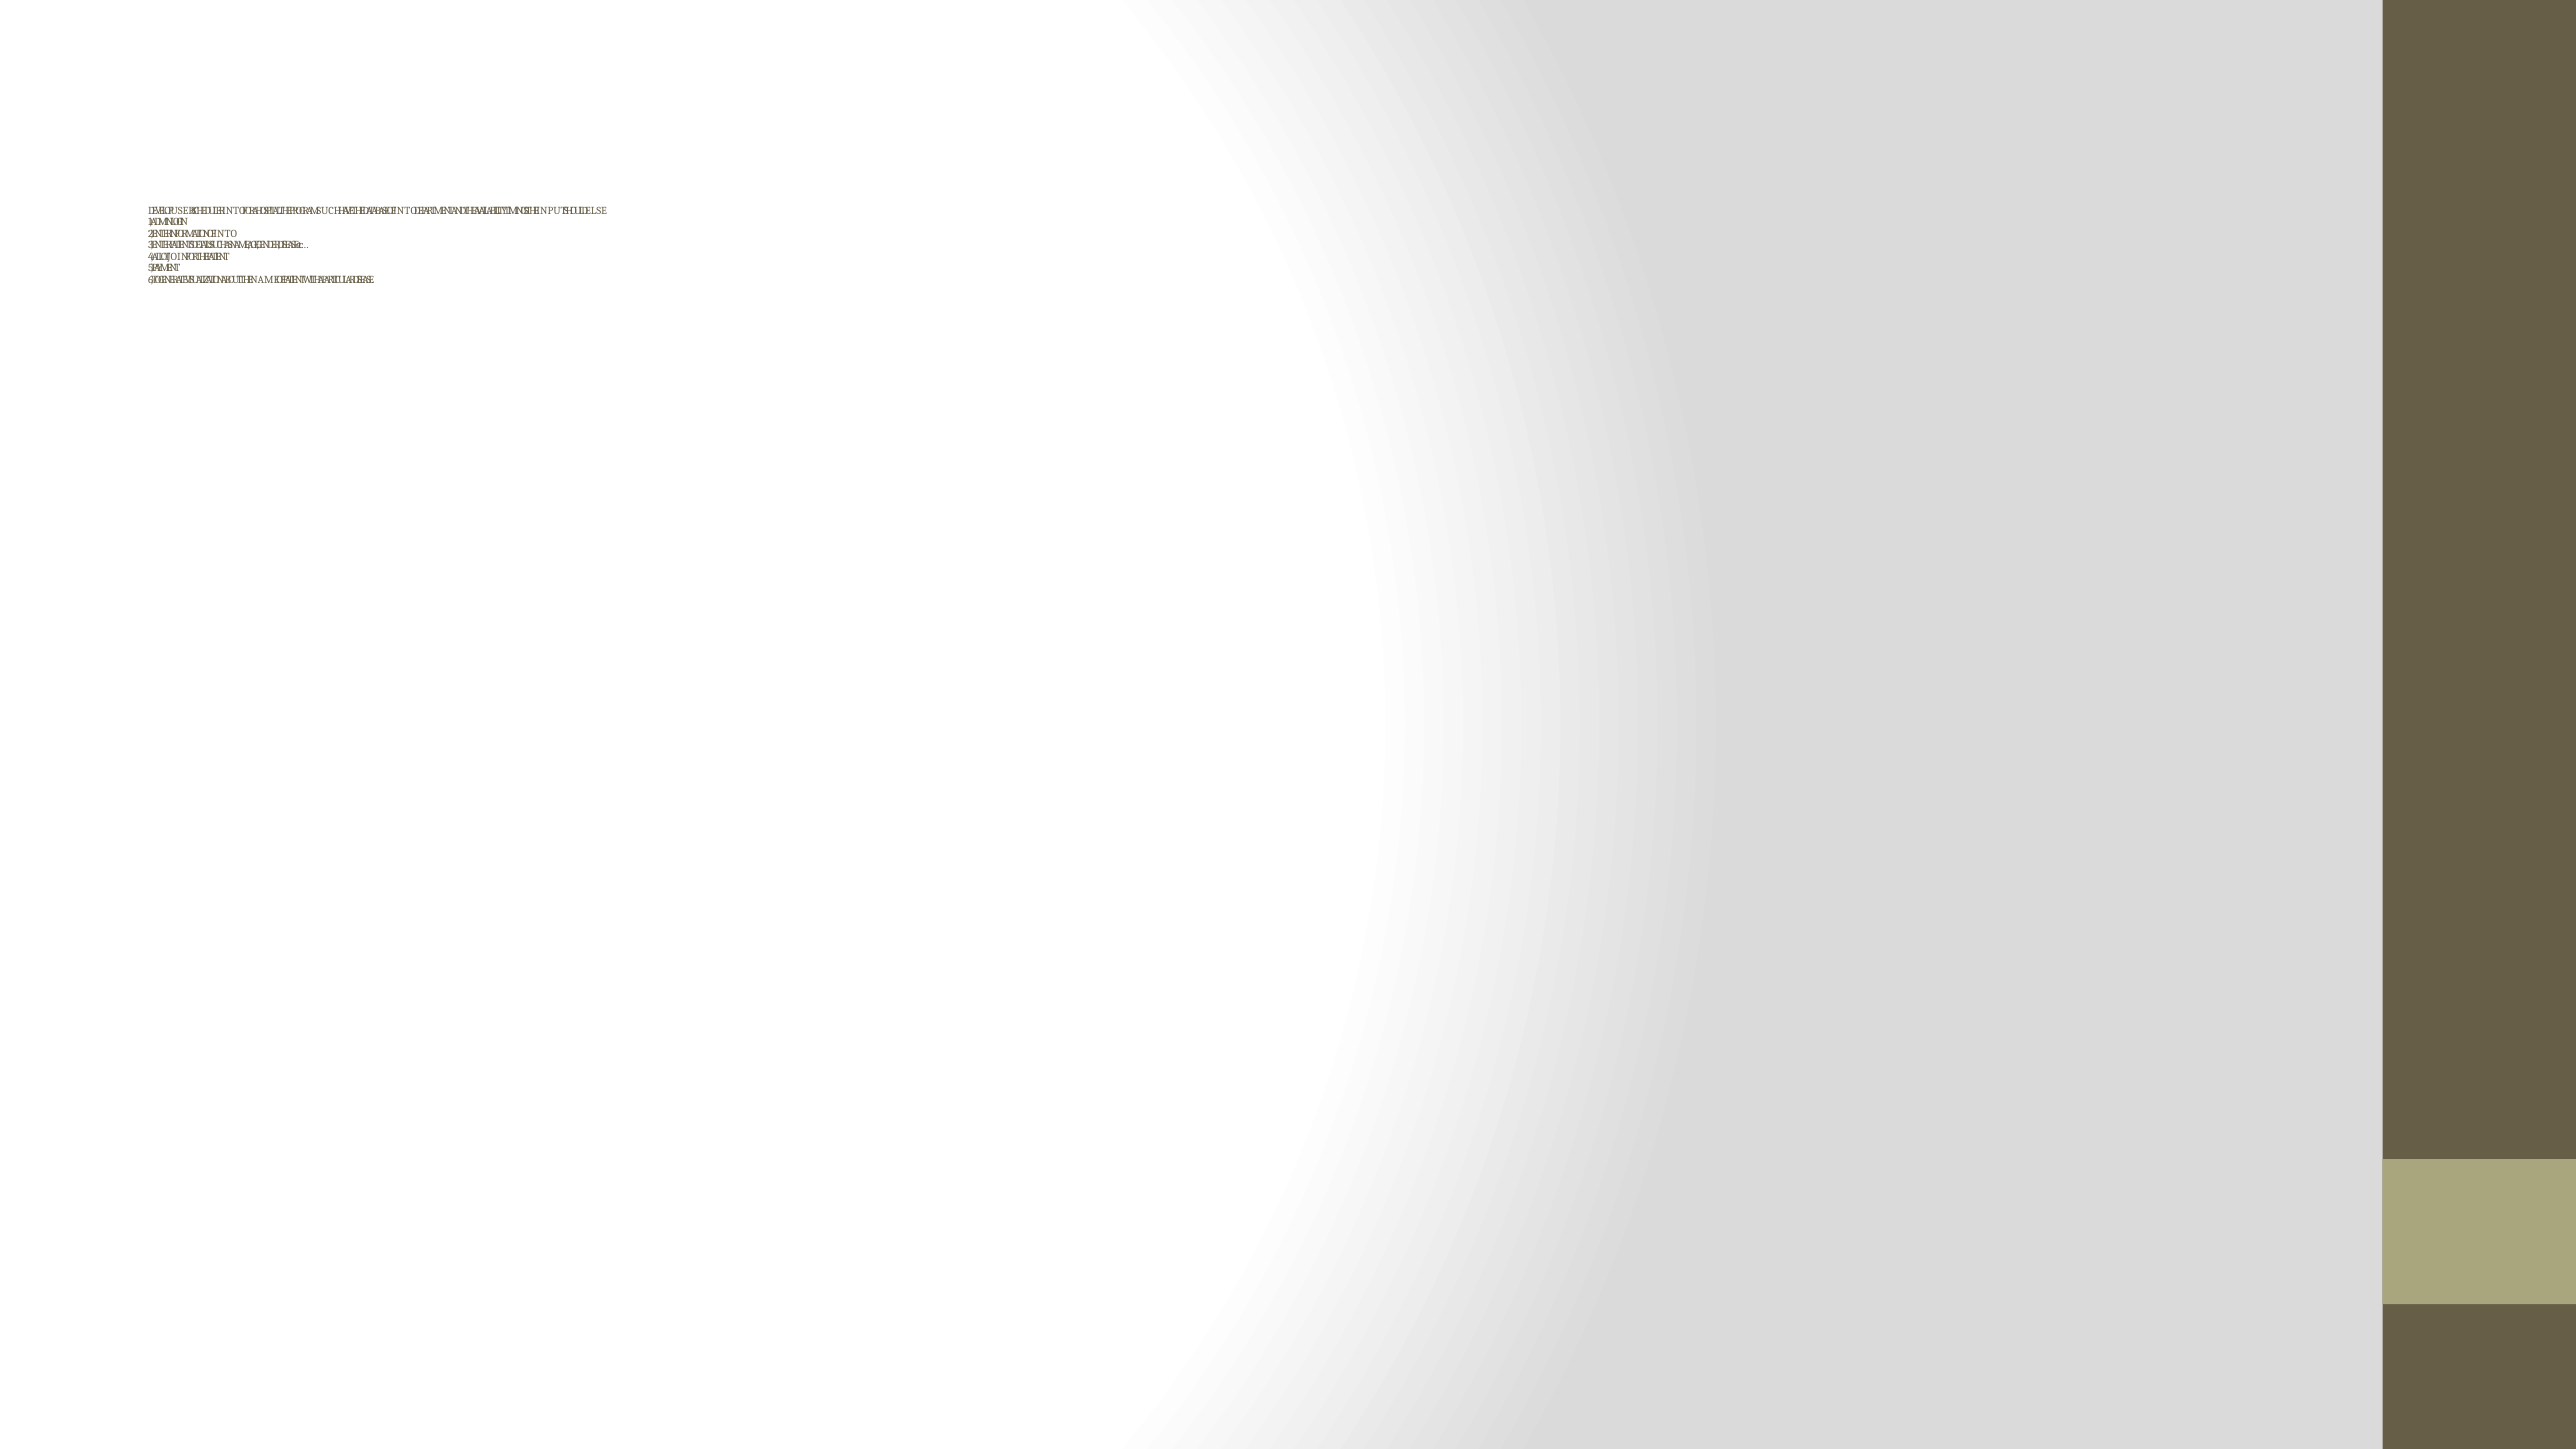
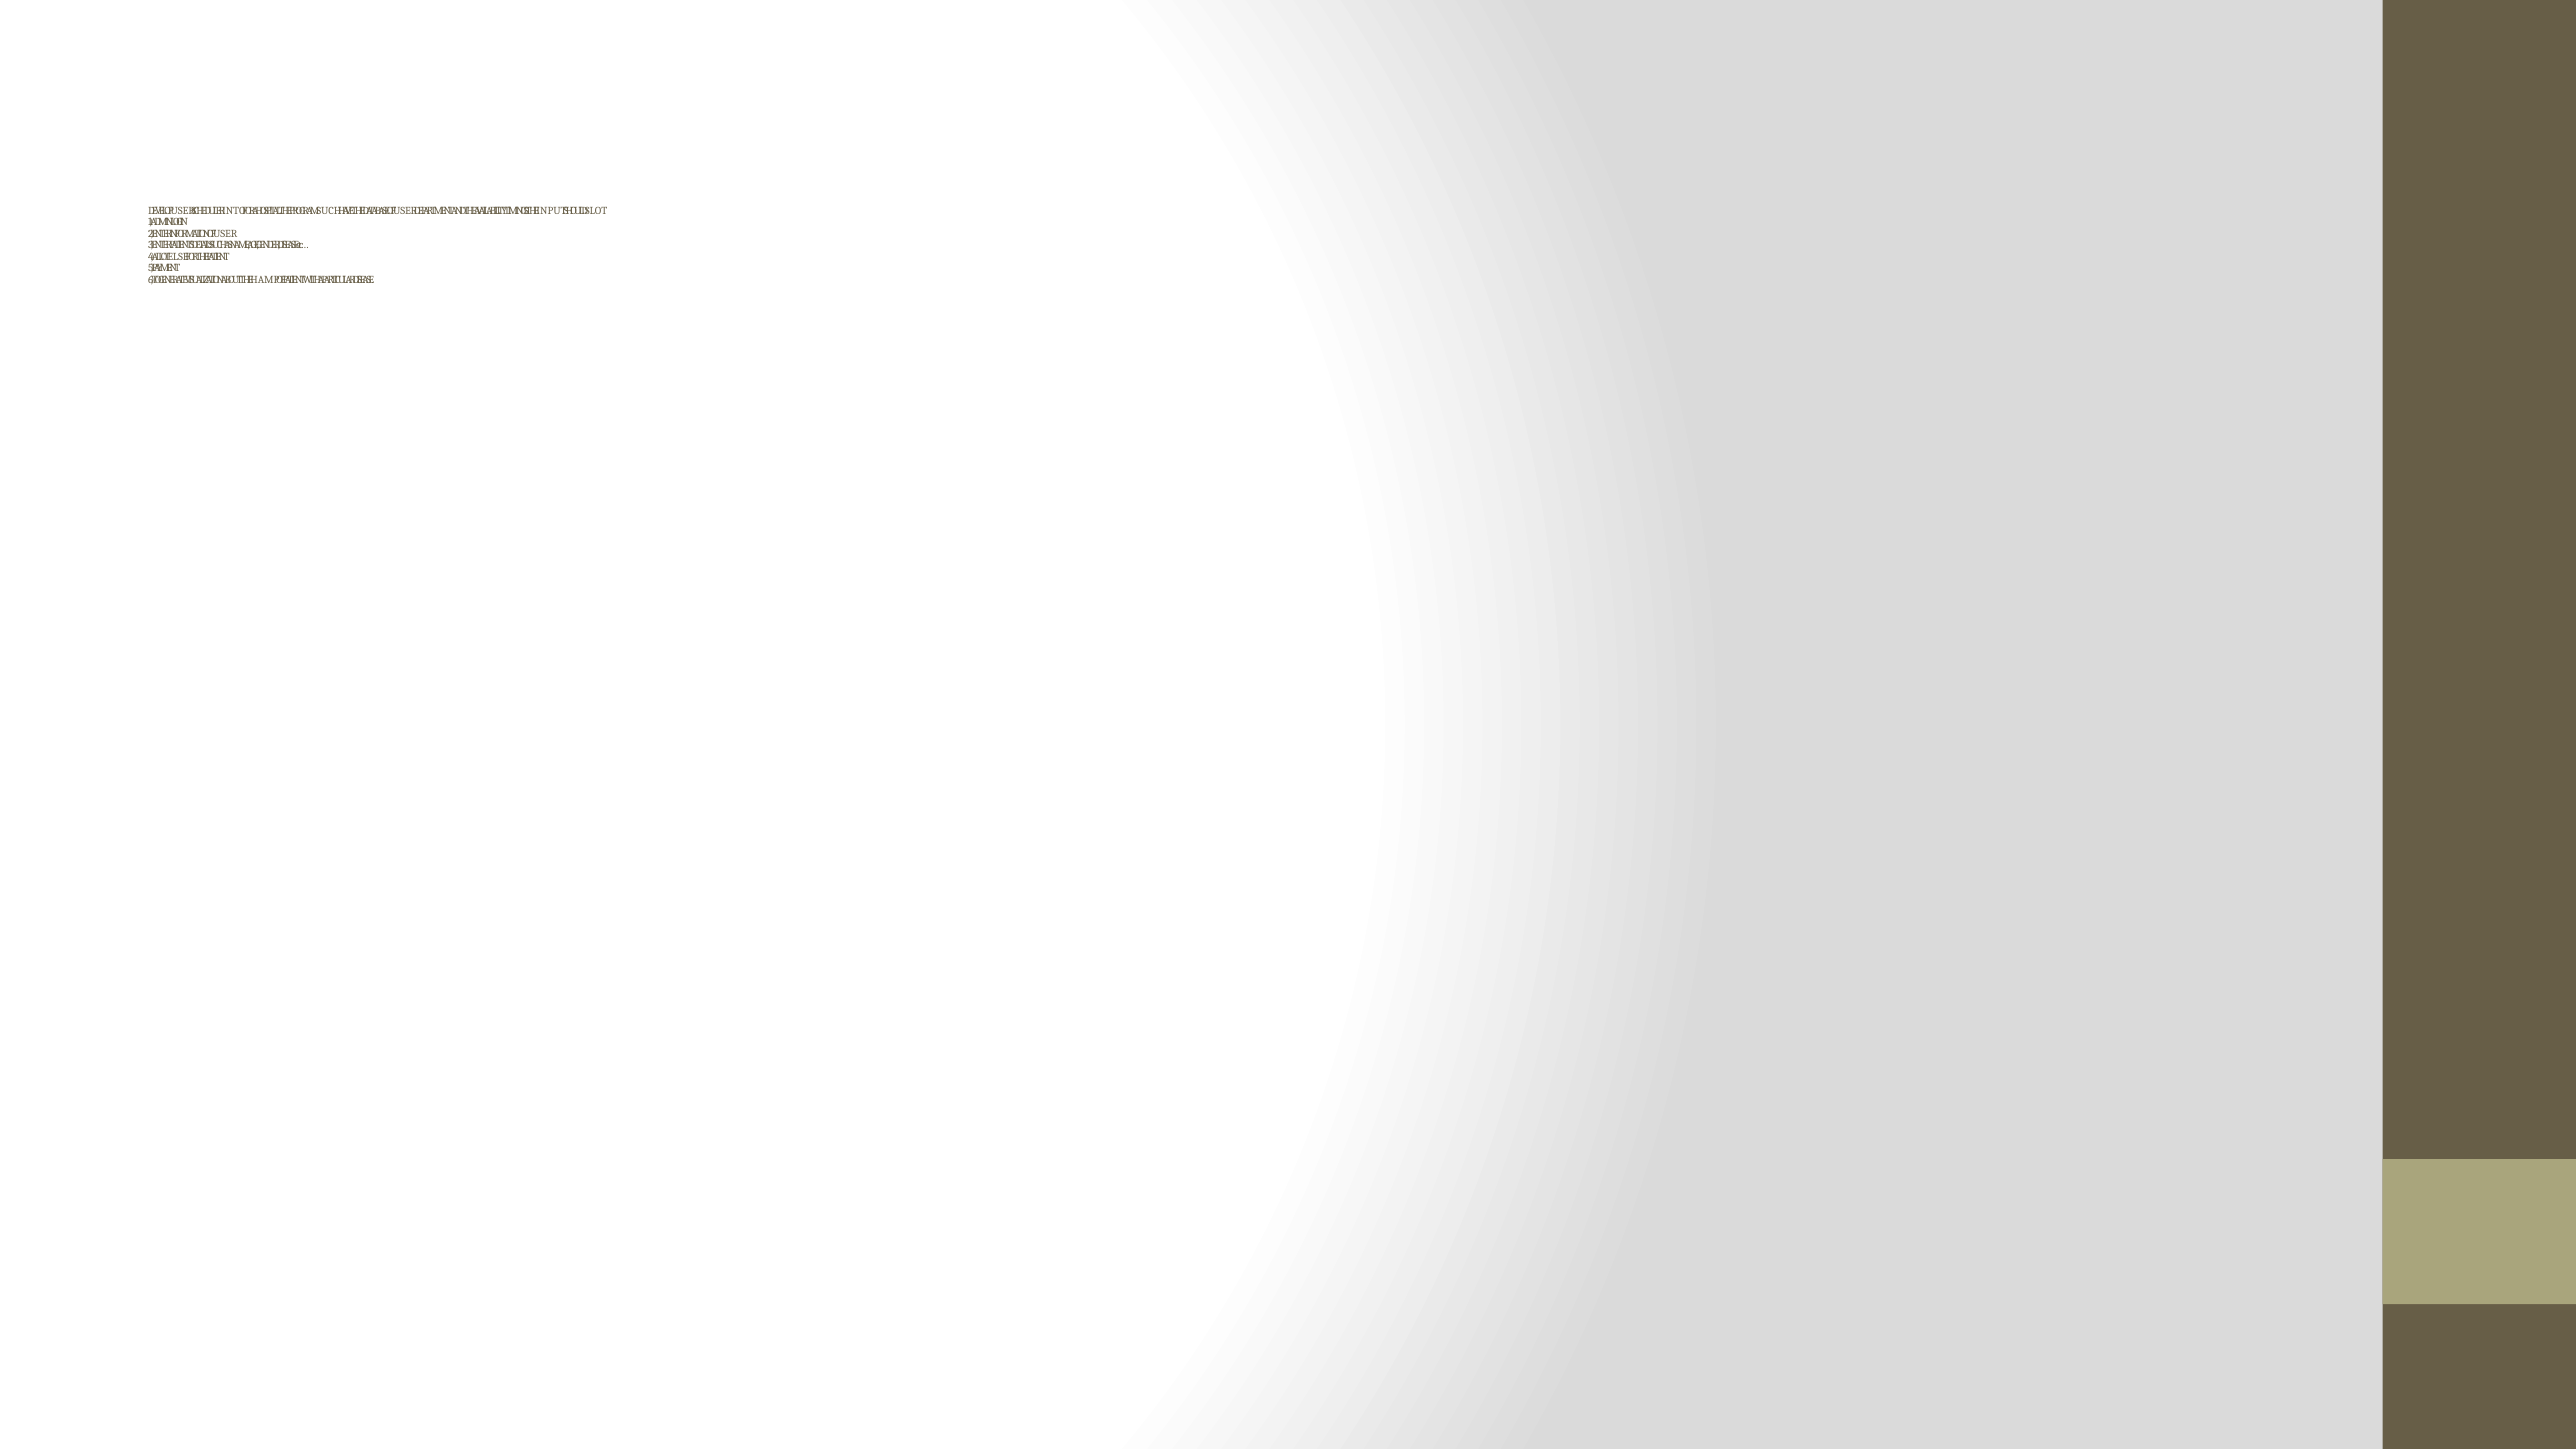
INTO: INTO -> USER (405, 211)
ELSE: ELSE -> SLOT (596, 211)
INTO: INTO -> USER (225, 234)
JOIN: JOIN -> ELSE (178, 257)
NAME: NAME -> HAMP (265, 280)
